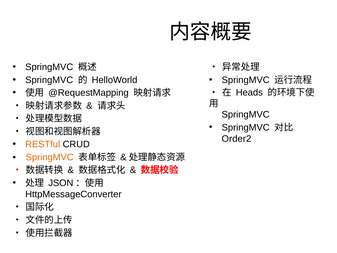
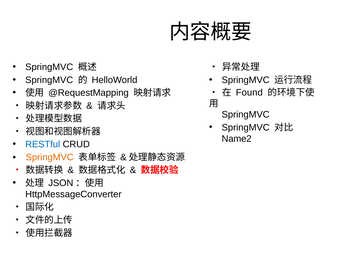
Heads: Heads -> Found (249, 92)
Order2: Order2 -> Name2 (237, 139)
RESTful colour: orange -> blue (43, 144)
